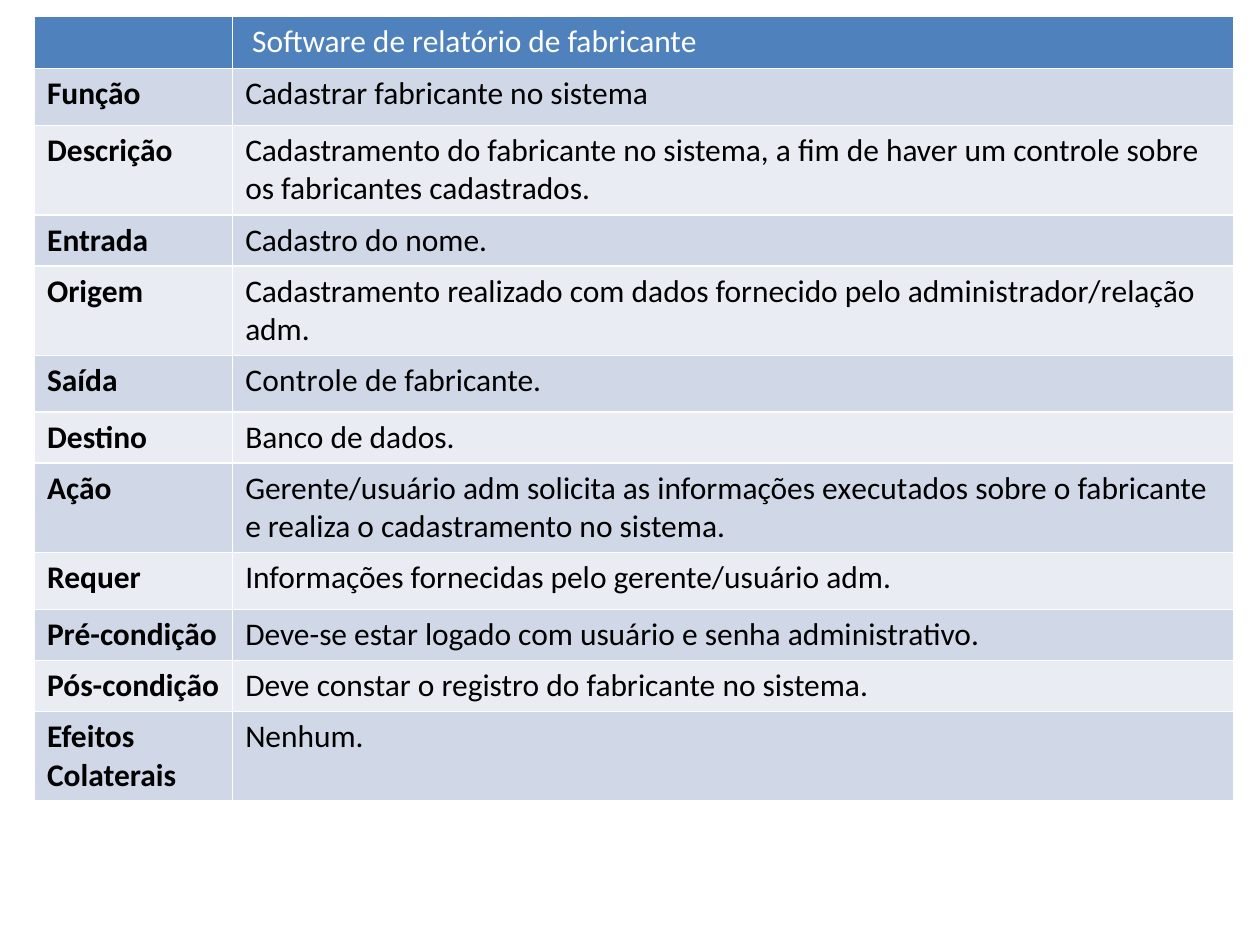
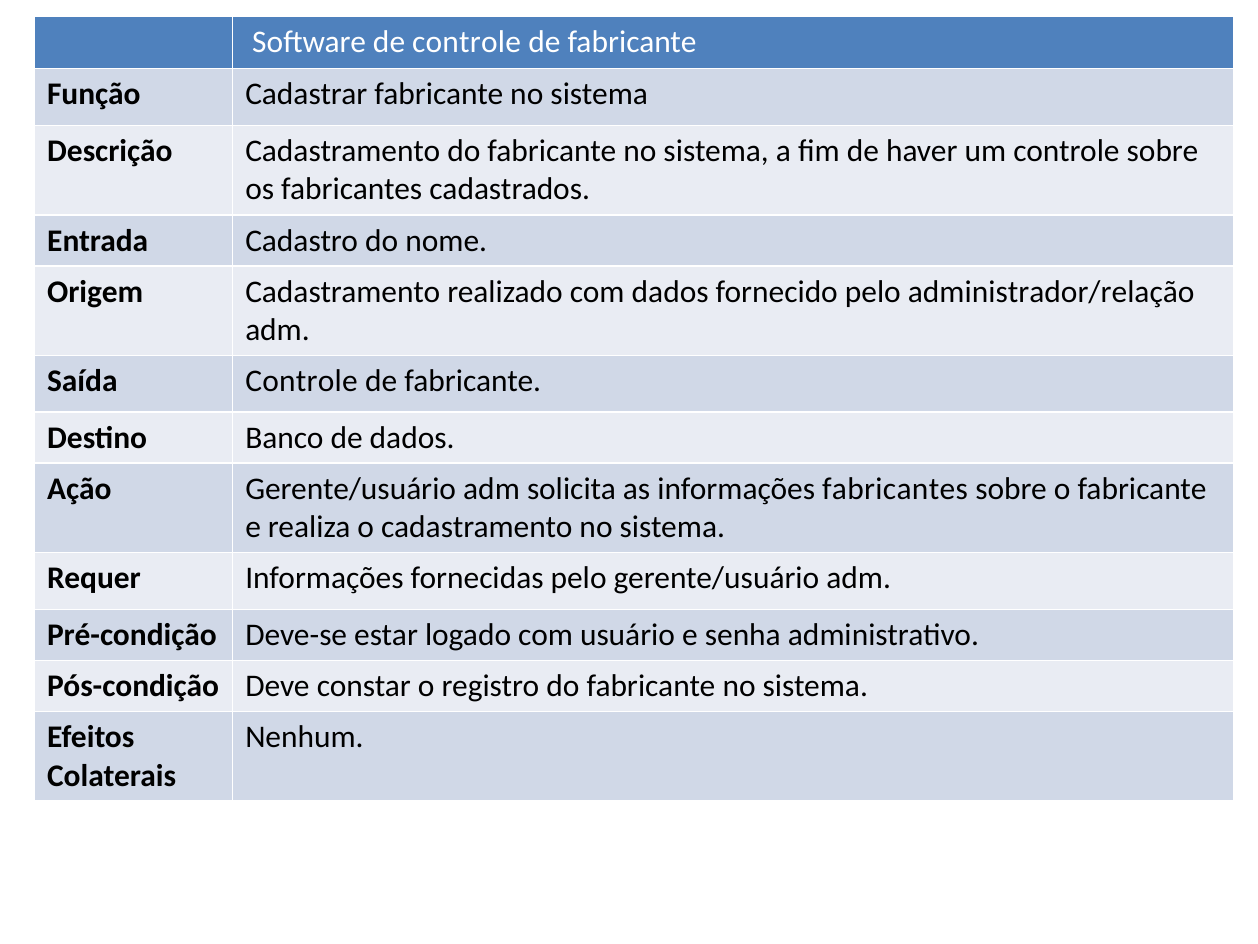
de relatório: relatório -> controle (467, 42)
informações executados: executados -> fabricantes (895, 489)
